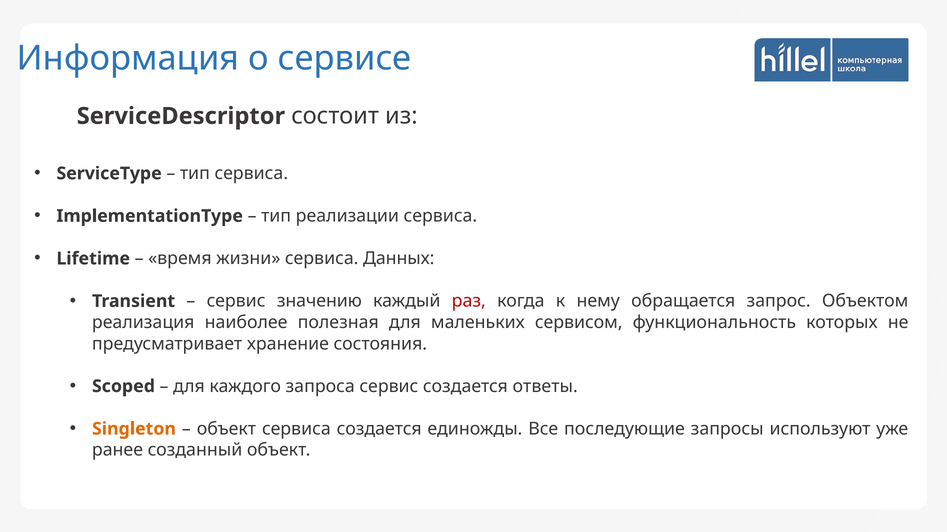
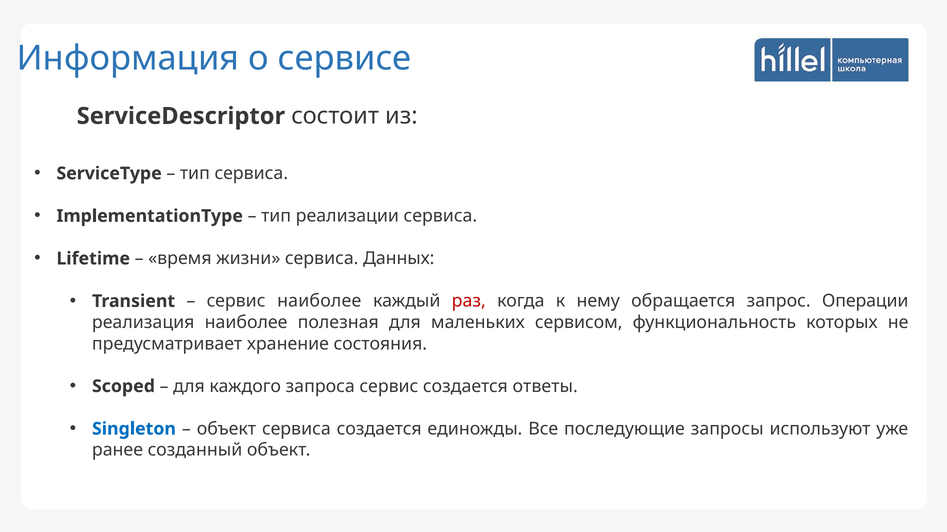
сервис значению: значению -> наиболее (319, 302)
Объектом: Объектом -> Операции (865, 302)
Singleton colour: orange -> blue (134, 429)
